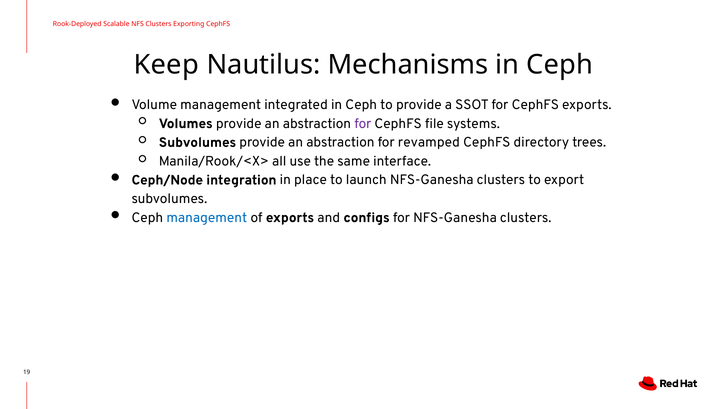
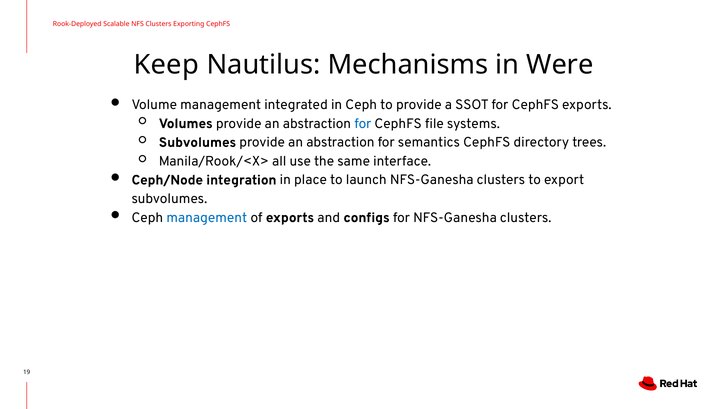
Mechanisms in Ceph: Ceph -> Were (560, 65)
for colour: purple -> blue (363, 124)
revamped: revamped -> semantics (429, 142)
